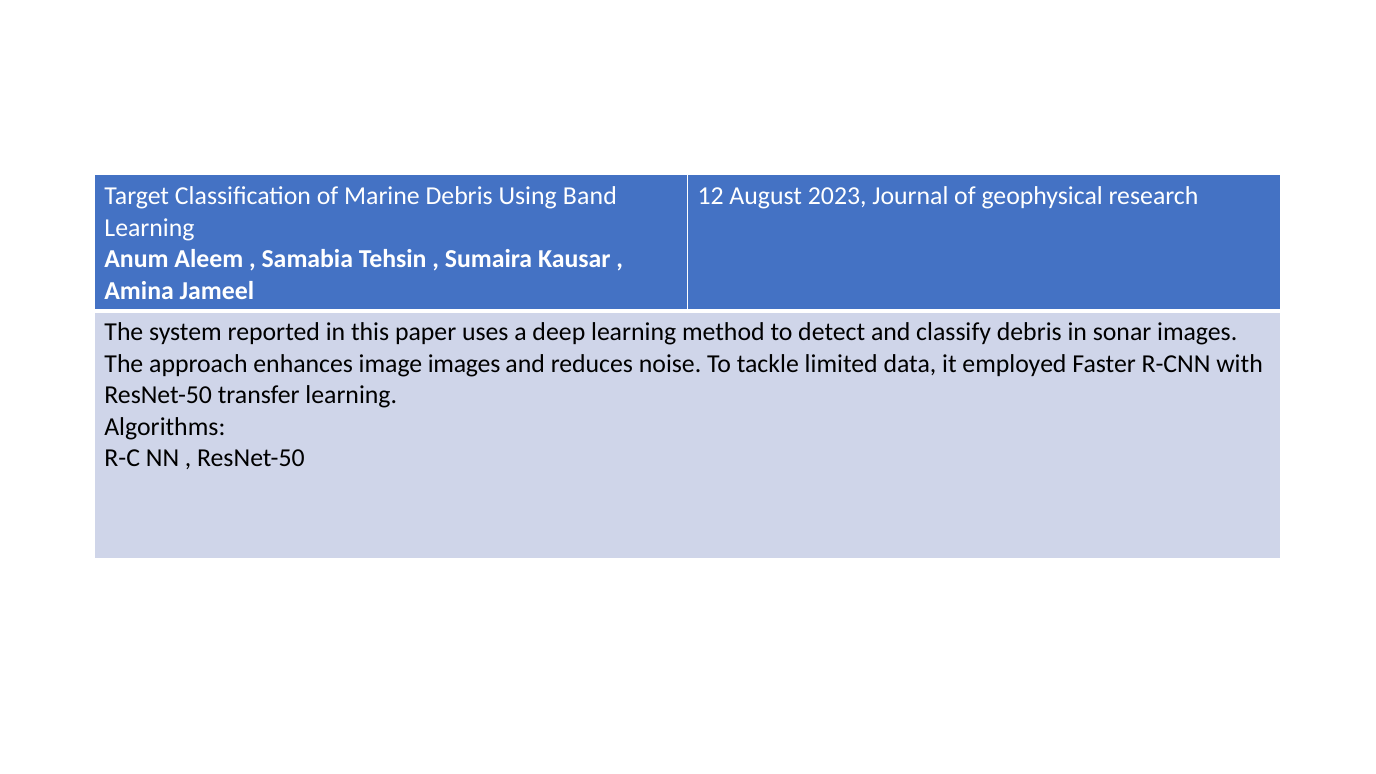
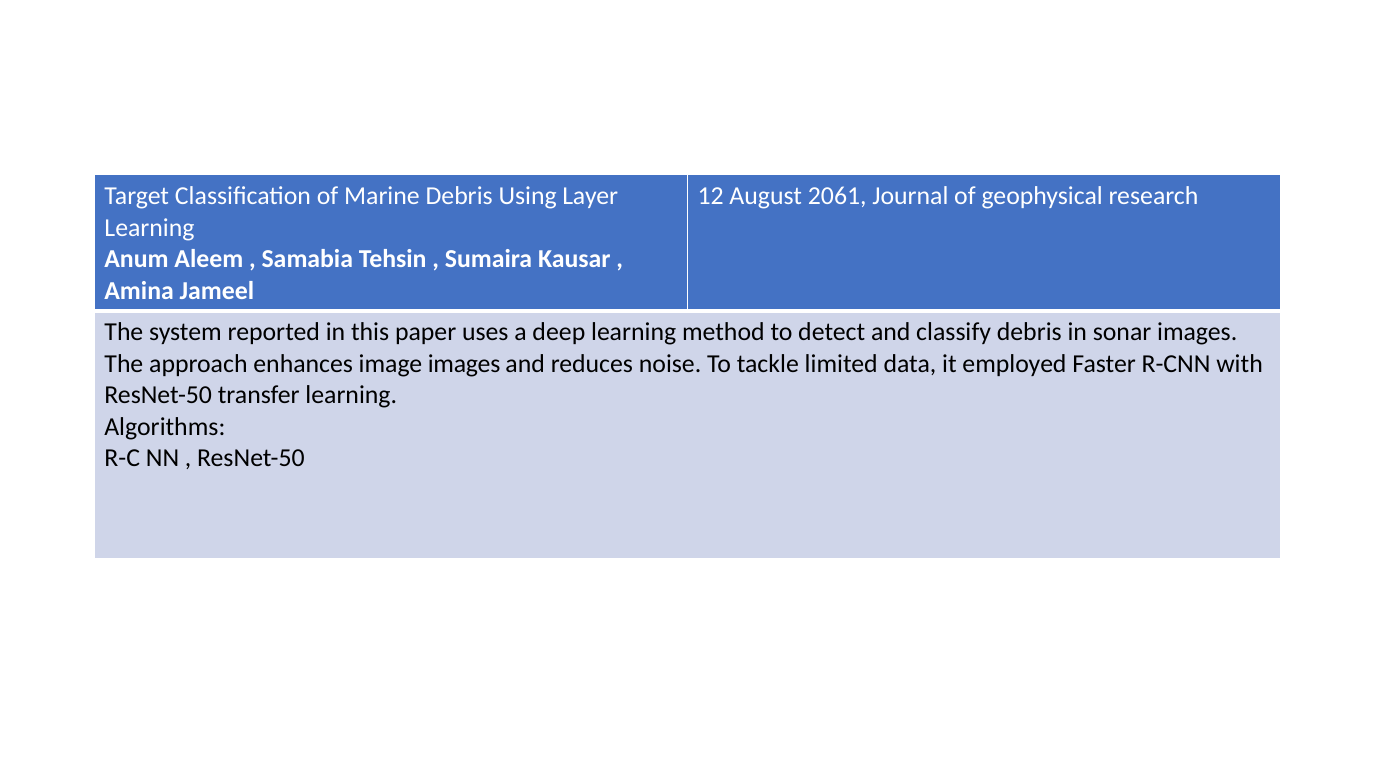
Band: Band -> Layer (590, 196)
2023: 2023 -> 2061 (837, 196)
